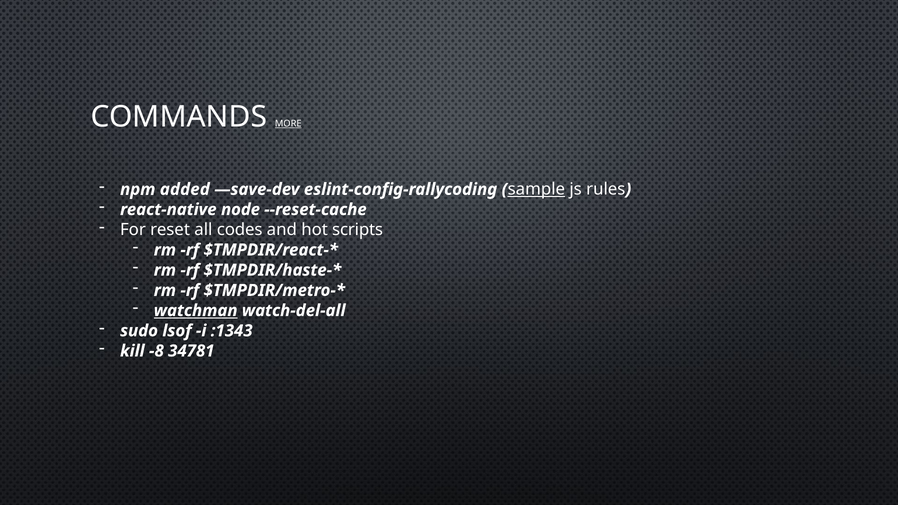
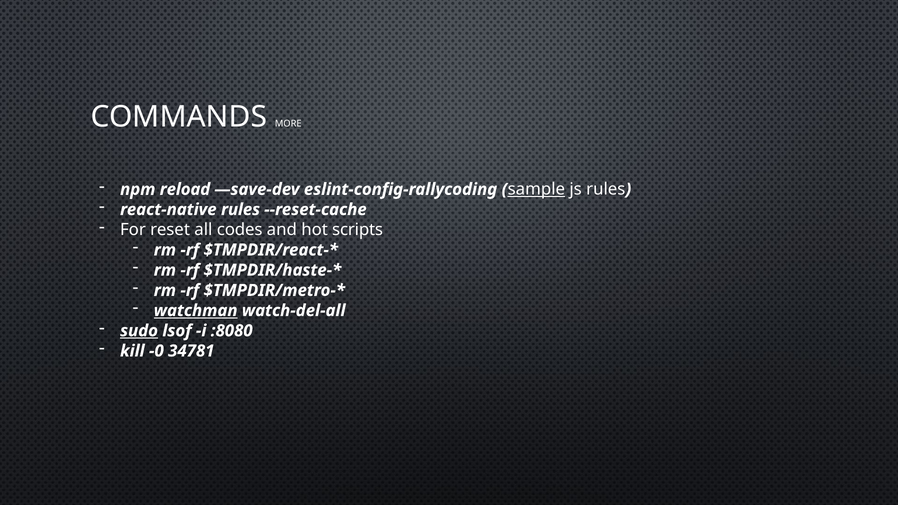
MORE underline: present -> none (288, 124)
added: added -> reload (185, 189)
react-native node: node -> rules (241, 210)
sudo underline: none -> present (139, 331)
:1343: :1343 -> :8080 (232, 331)
-8: -8 -> -0 (156, 351)
